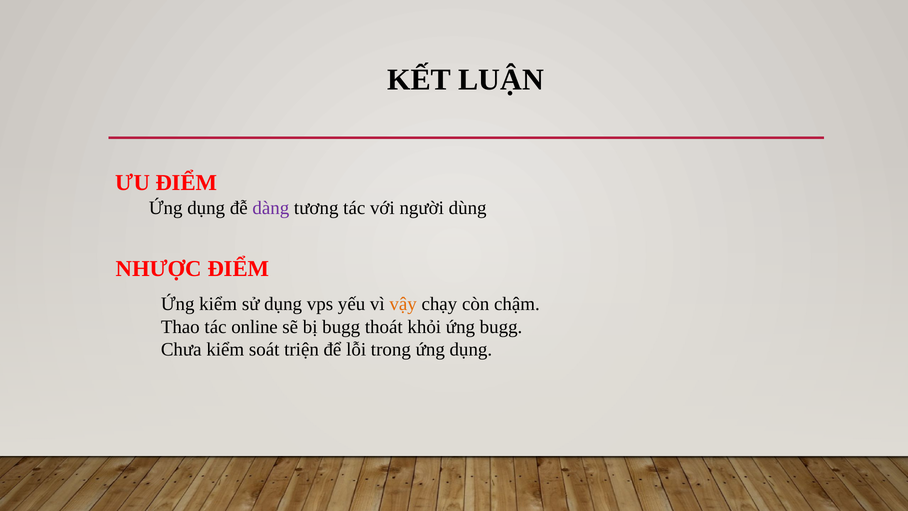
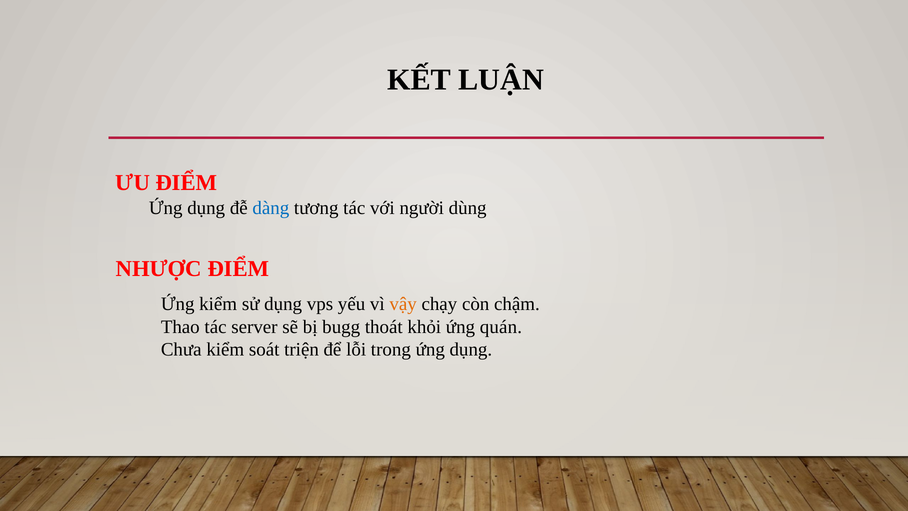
dàng colour: purple -> blue (271, 208)
online: online -> server (254, 327)
ứng bugg: bugg -> quán (501, 327)
